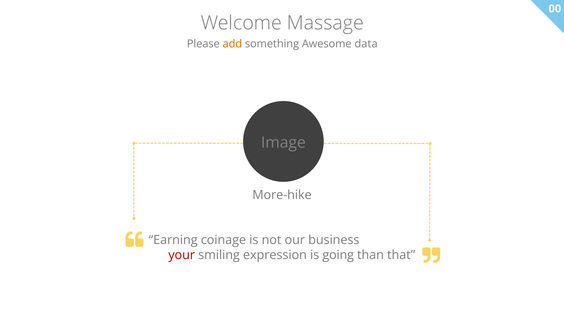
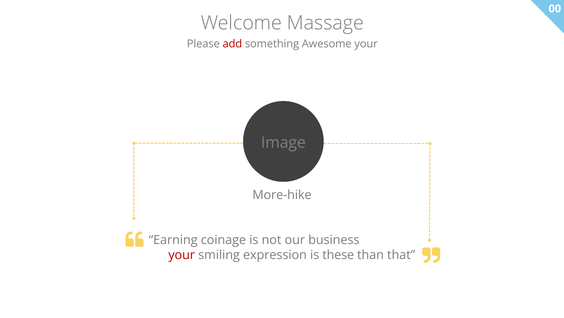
add colour: orange -> red (232, 44)
Awesome data: data -> your (366, 44)
going: going -> these (338, 254)
